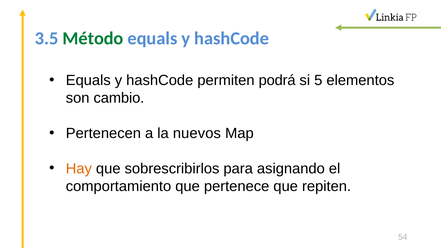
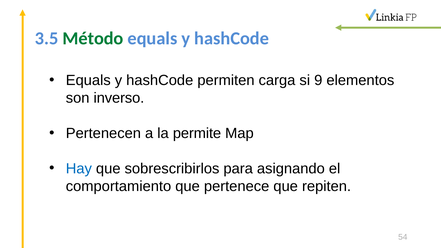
podrá: podrá -> carga (277, 80)
5: 5 -> 9 (318, 80)
cambio: cambio -> inverso (119, 98)
nuevos: nuevos -> permite (197, 133)
Hay colour: orange -> blue (79, 169)
